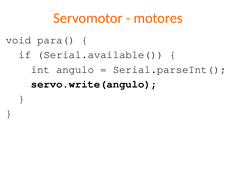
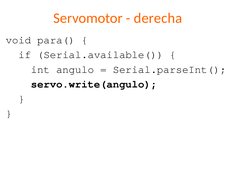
motores: motores -> derecha (158, 18)
